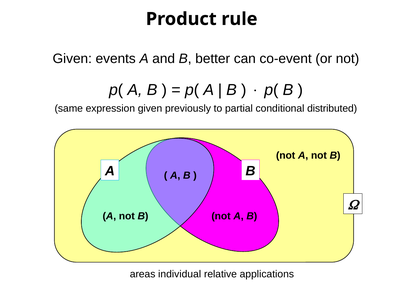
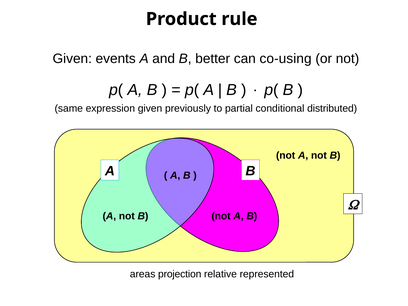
co-event: co-event -> co-using (286, 59)
individual: individual -> projection (180, 274)
applications: applications -> represented (267, 274)
